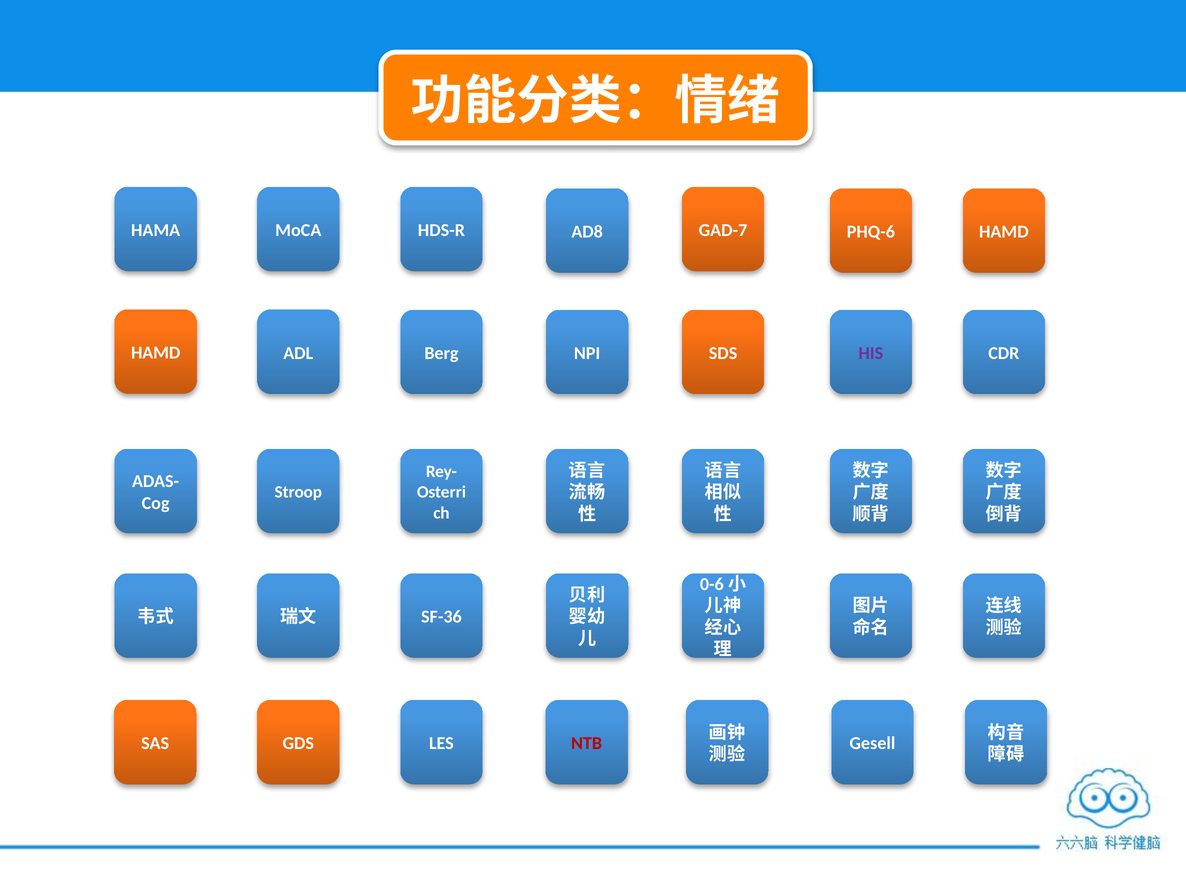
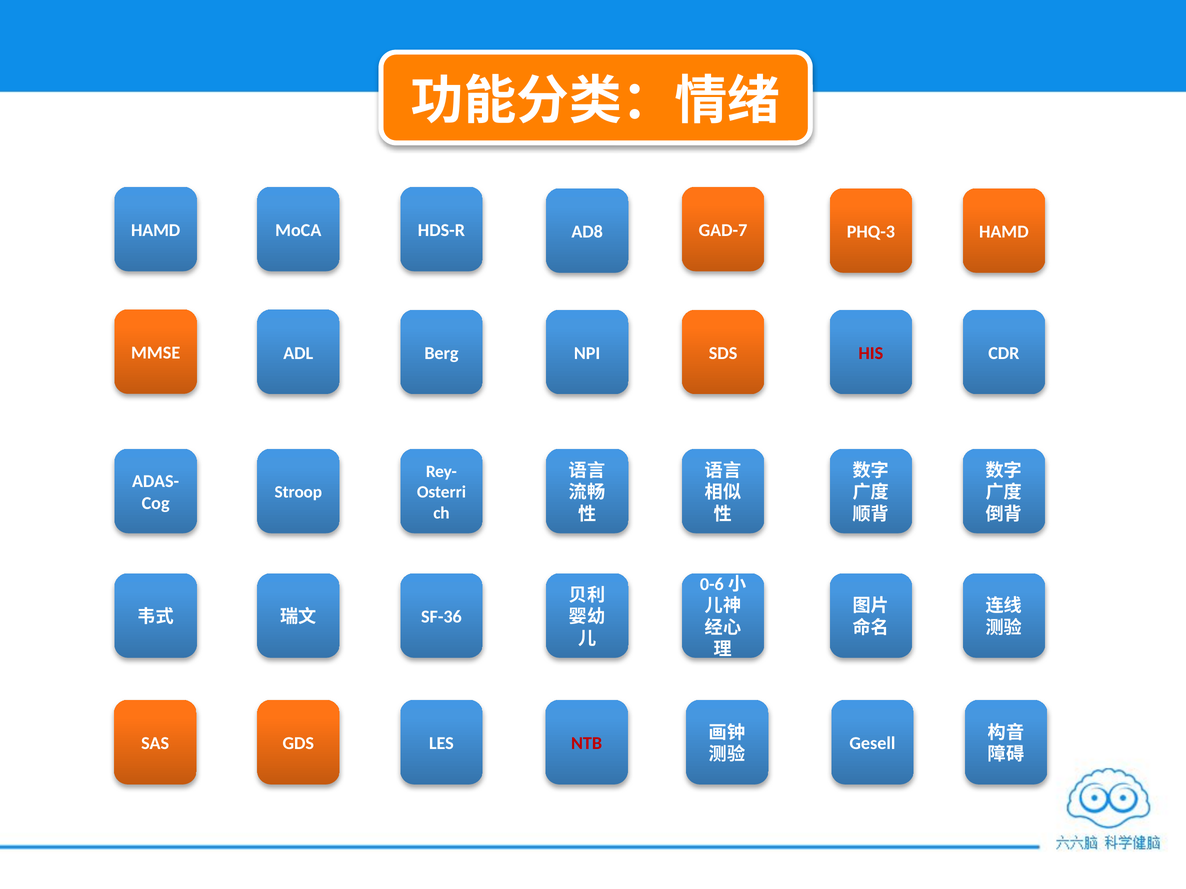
HAMA: HAMA -> HAMD (156, 230)
PHQ-6: PHQ-6 -> PHQ-3 (871, 232)
HAMD: HAMD -> MMSE (156, 353)
HIS colour: purple -> red (871, 353)
